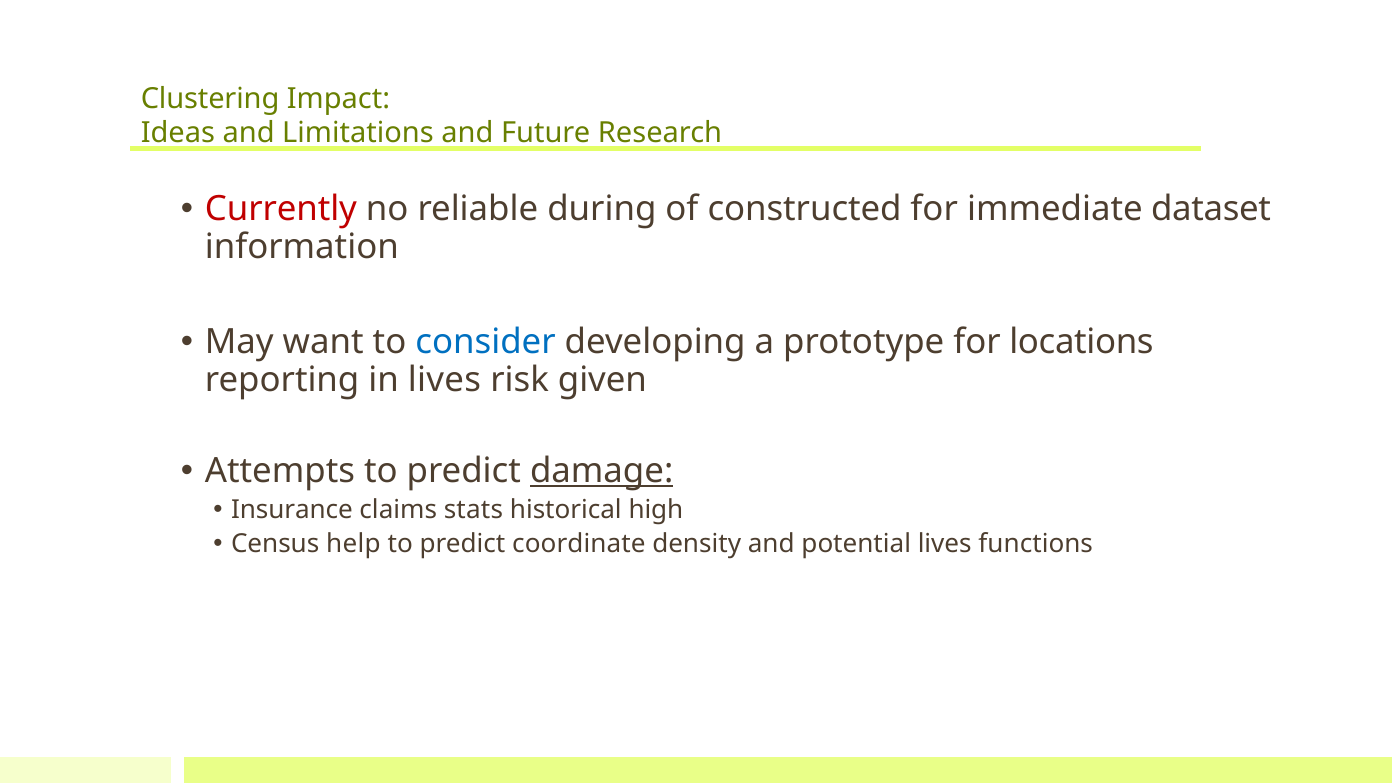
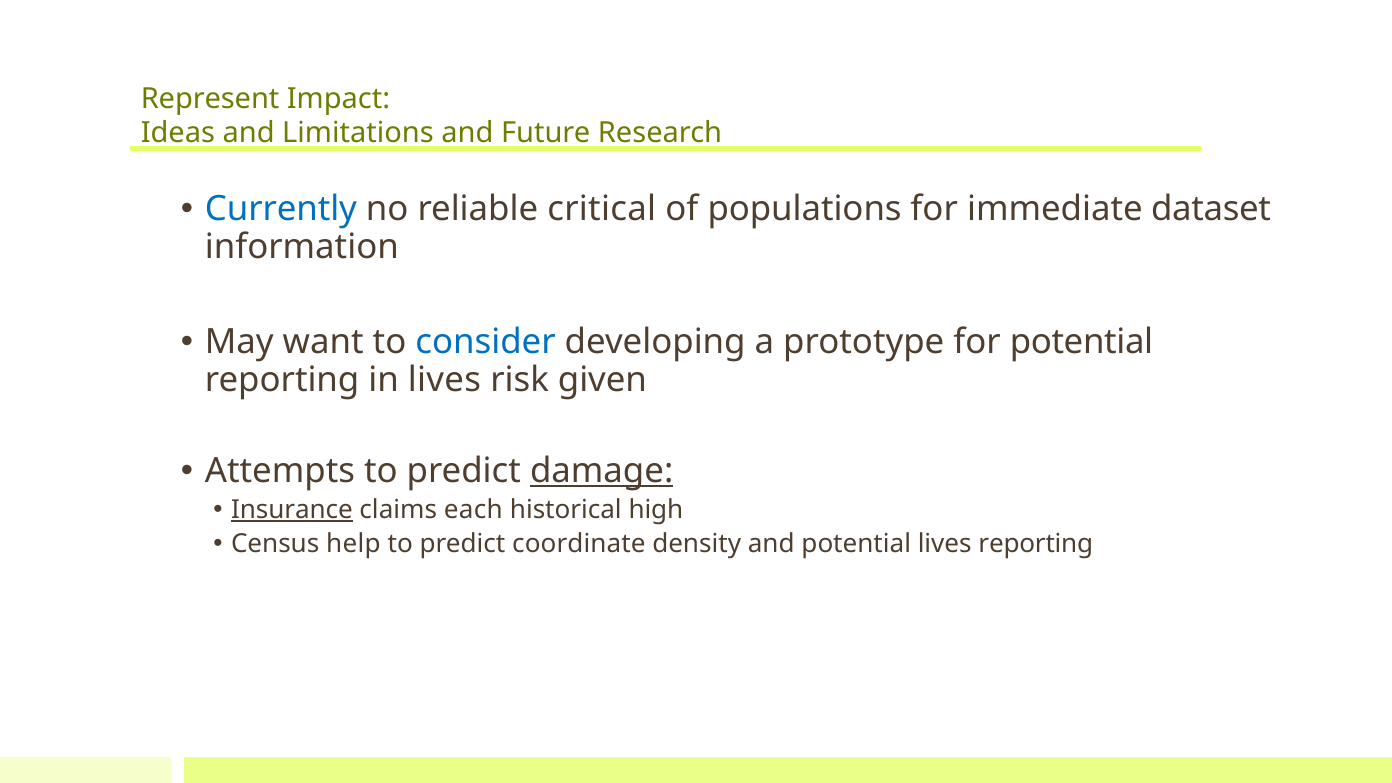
Clustering: Clustering -> Represent (210, 98)
Currently colour: red -> blue (281, 209)
during: during -> critical (602, 209)
constructed: constructed -> populations (805, 209)
for locations: locations -> potential (1081, 342)
Insurance underline: none -> present (292, 510)
stats: stats -> each (473, 510)
lives functions: functions -> reporting (1036, 544)
